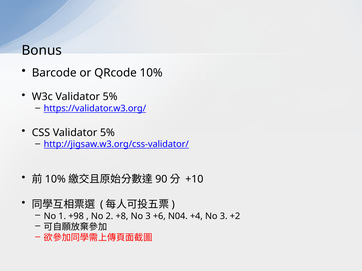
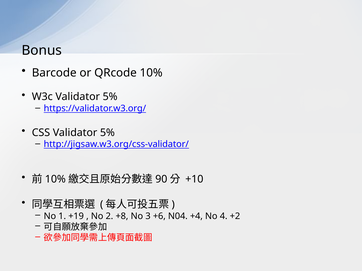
+98: +98 -> +19 (76, 216)
+4 No 3: 3 -> 4 (224, 216)
